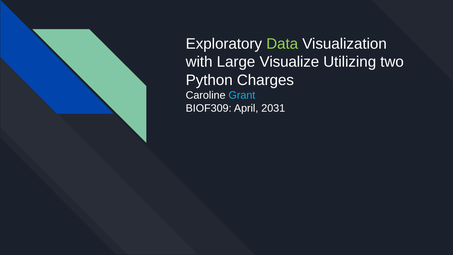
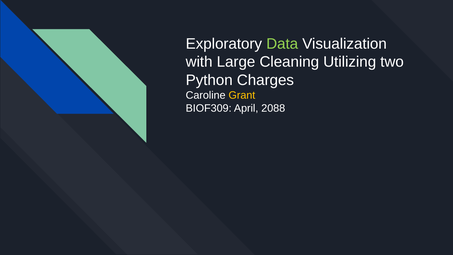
Visualize: Visualize -> Cleaning (289, 62)
Grant colour: light blue -> yellow (242, 95)
2031: 2031 -> 2088 (273, 108)
